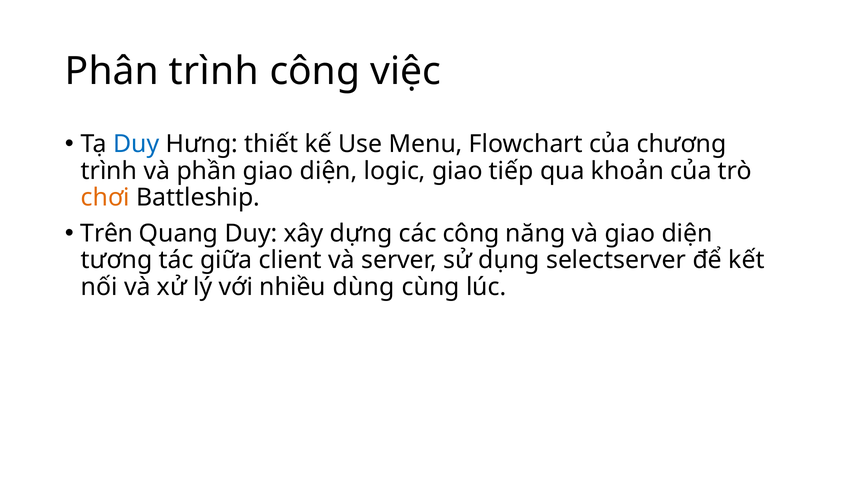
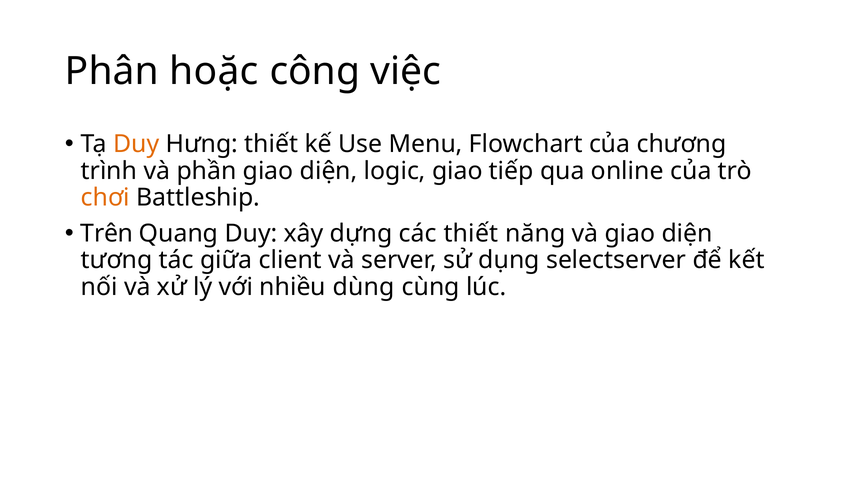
Phân trình: trình -> hoặc (214, 72)
Duy colour: blue -> orange (136, 144)
khoản: khoản -> online (627, 171)
các công: công -> thiết (471, 233)
